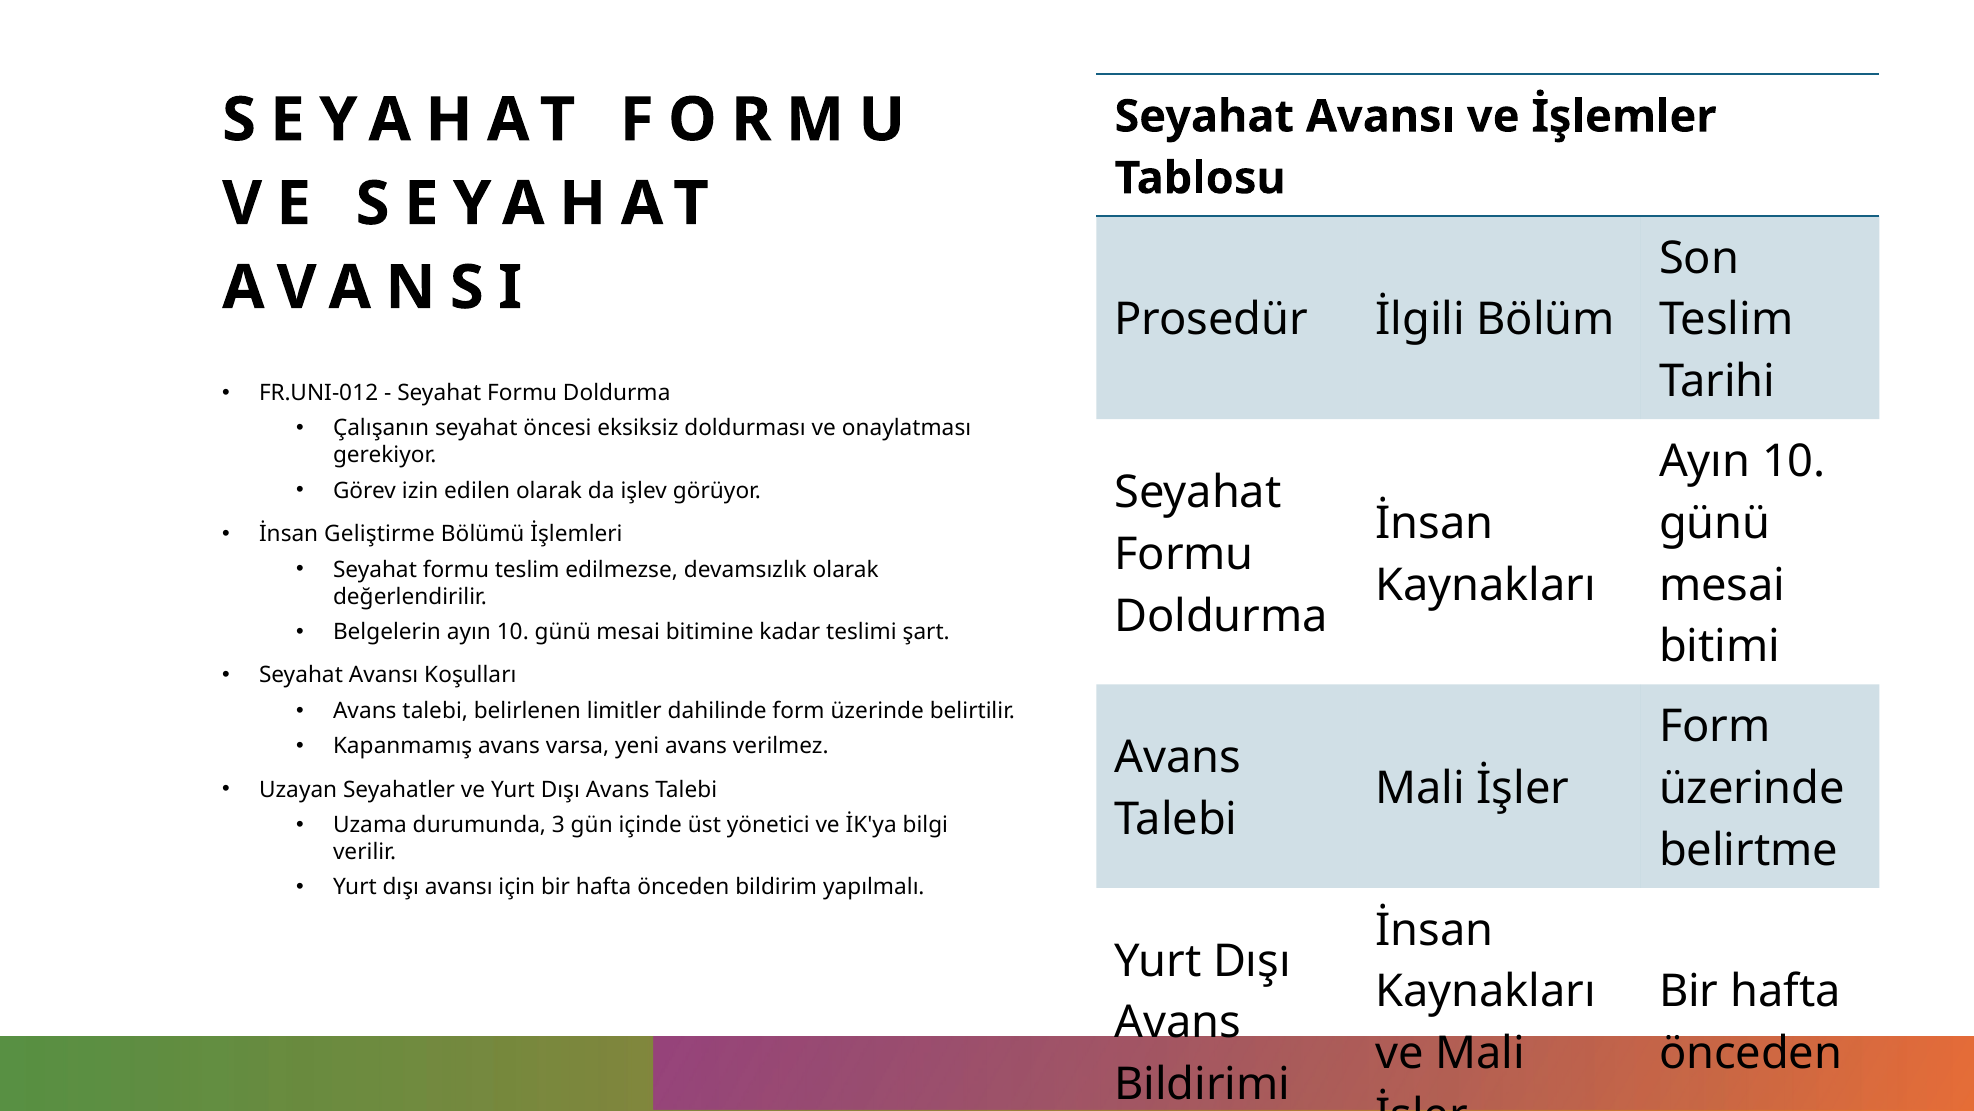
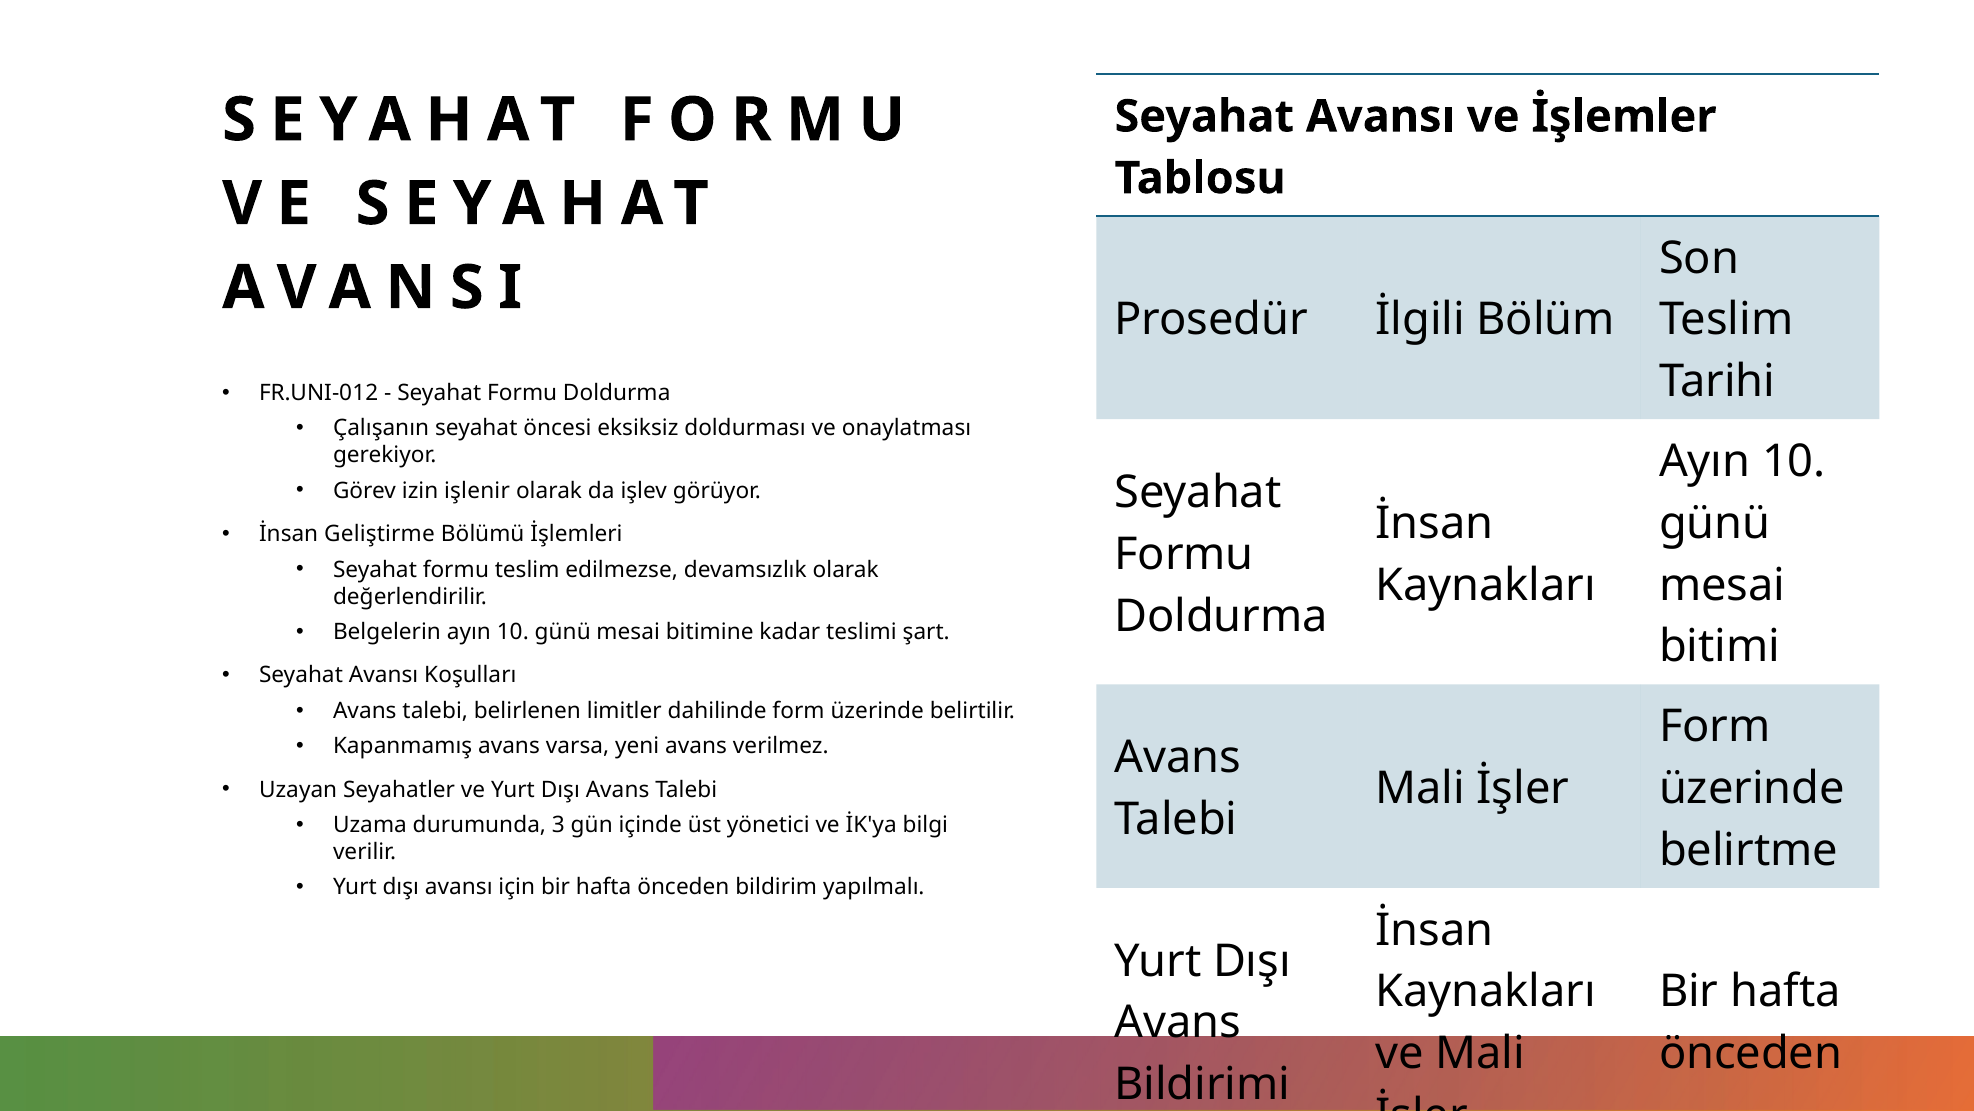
edilen: edilen -> işlenir (477, 490)
